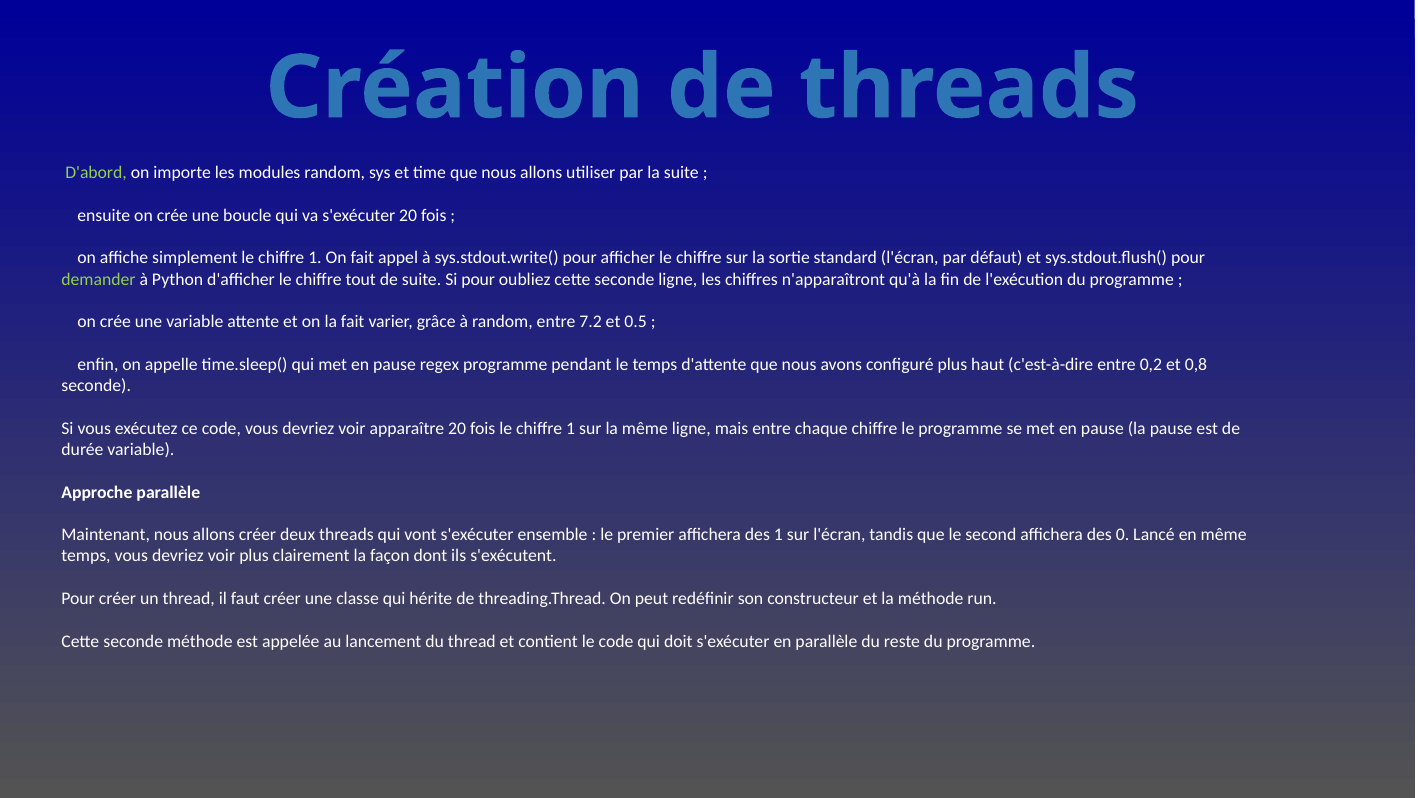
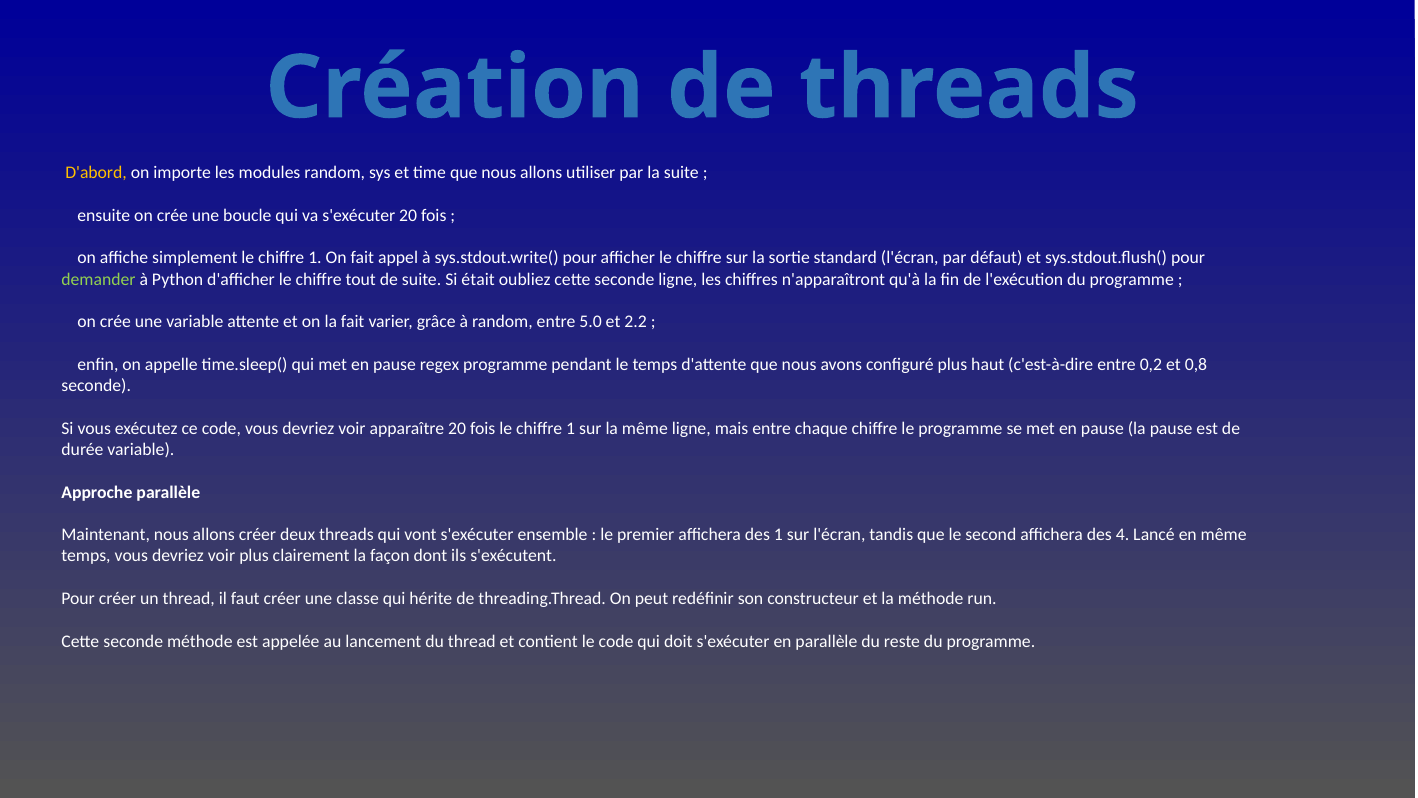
D'abord colour: light green -> yellow (96, 173)
Si pour: pour -> était (478, 279)
7.2: 7.2 -> 5.0 (591, 322)
0.5: 0.5 -> 2.2 (636, 322)
0: 0 -> 4 (1123, 535)
